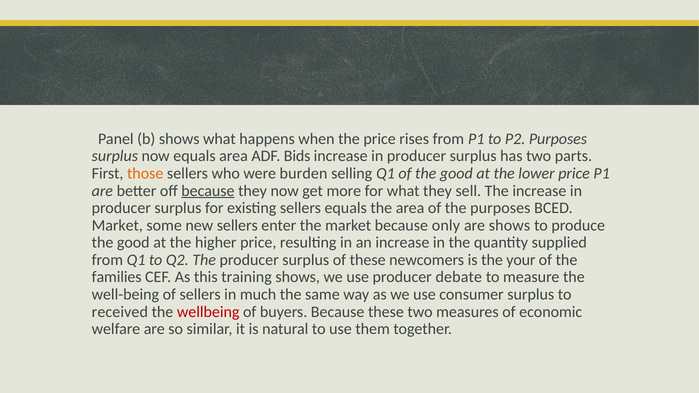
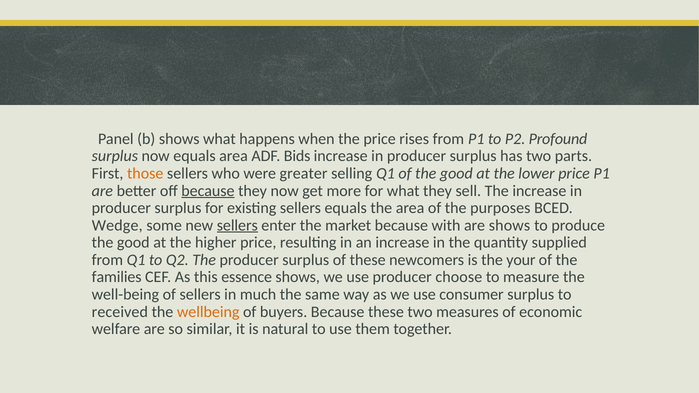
P2 Purposes: Purposes -> Profound (558, 139)
burden: burden -> greater (304, 174)
Market: Market -> Wedge (117, 225)
sellers underline: none -> present (237, 225)
only: only -> with (446, 225)
training: training -> essence (247, 277)
debate: debate -> choose (459, 277)
wellbeing colour: red -> orange (208, 312)
